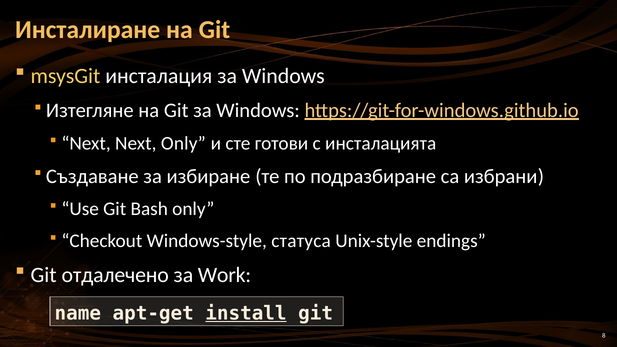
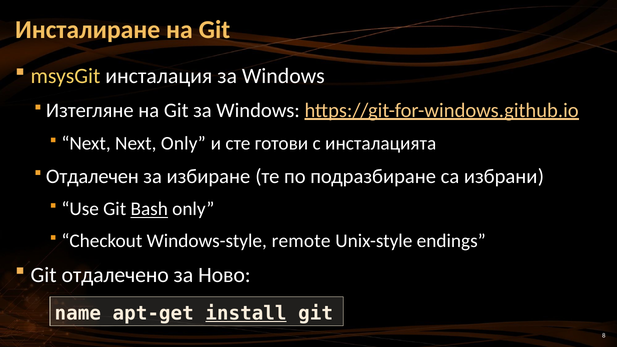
Създаване: Създаване -> Отдалечен (92, 176)
Bash underline: none -> present (149, 209)
статуса: статуса -> remote (301, 241)
Work: Work -> Ново (224, 275)
